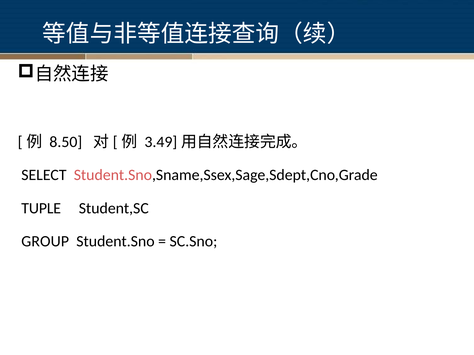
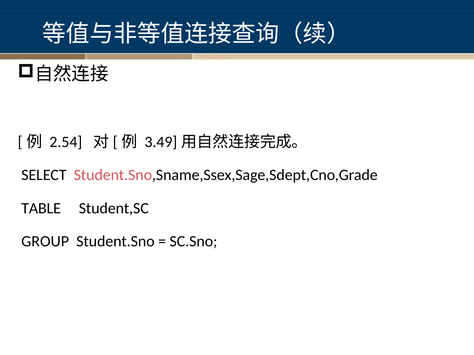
8.50: 8.50 -> 2.54 (66, 142)
TUPLE: TUPLE -> TABLE (41, 208)
